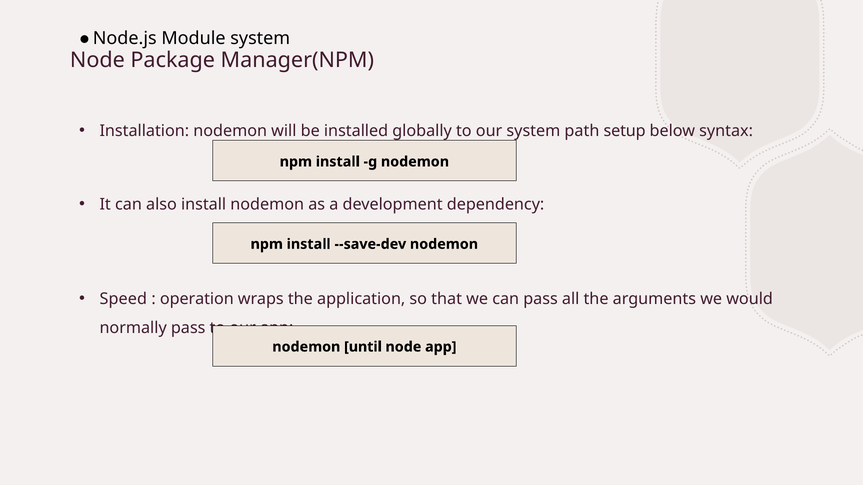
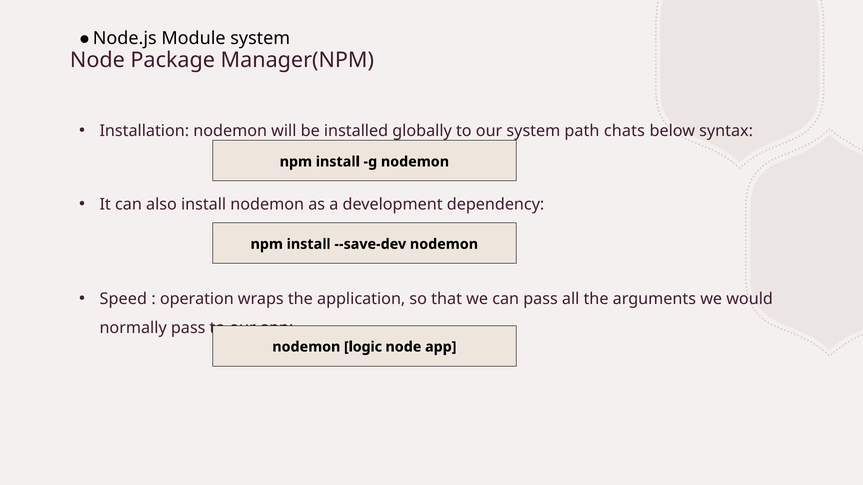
setup: setup -> chats (624, 131)
until: until -> logic (363, 347)
